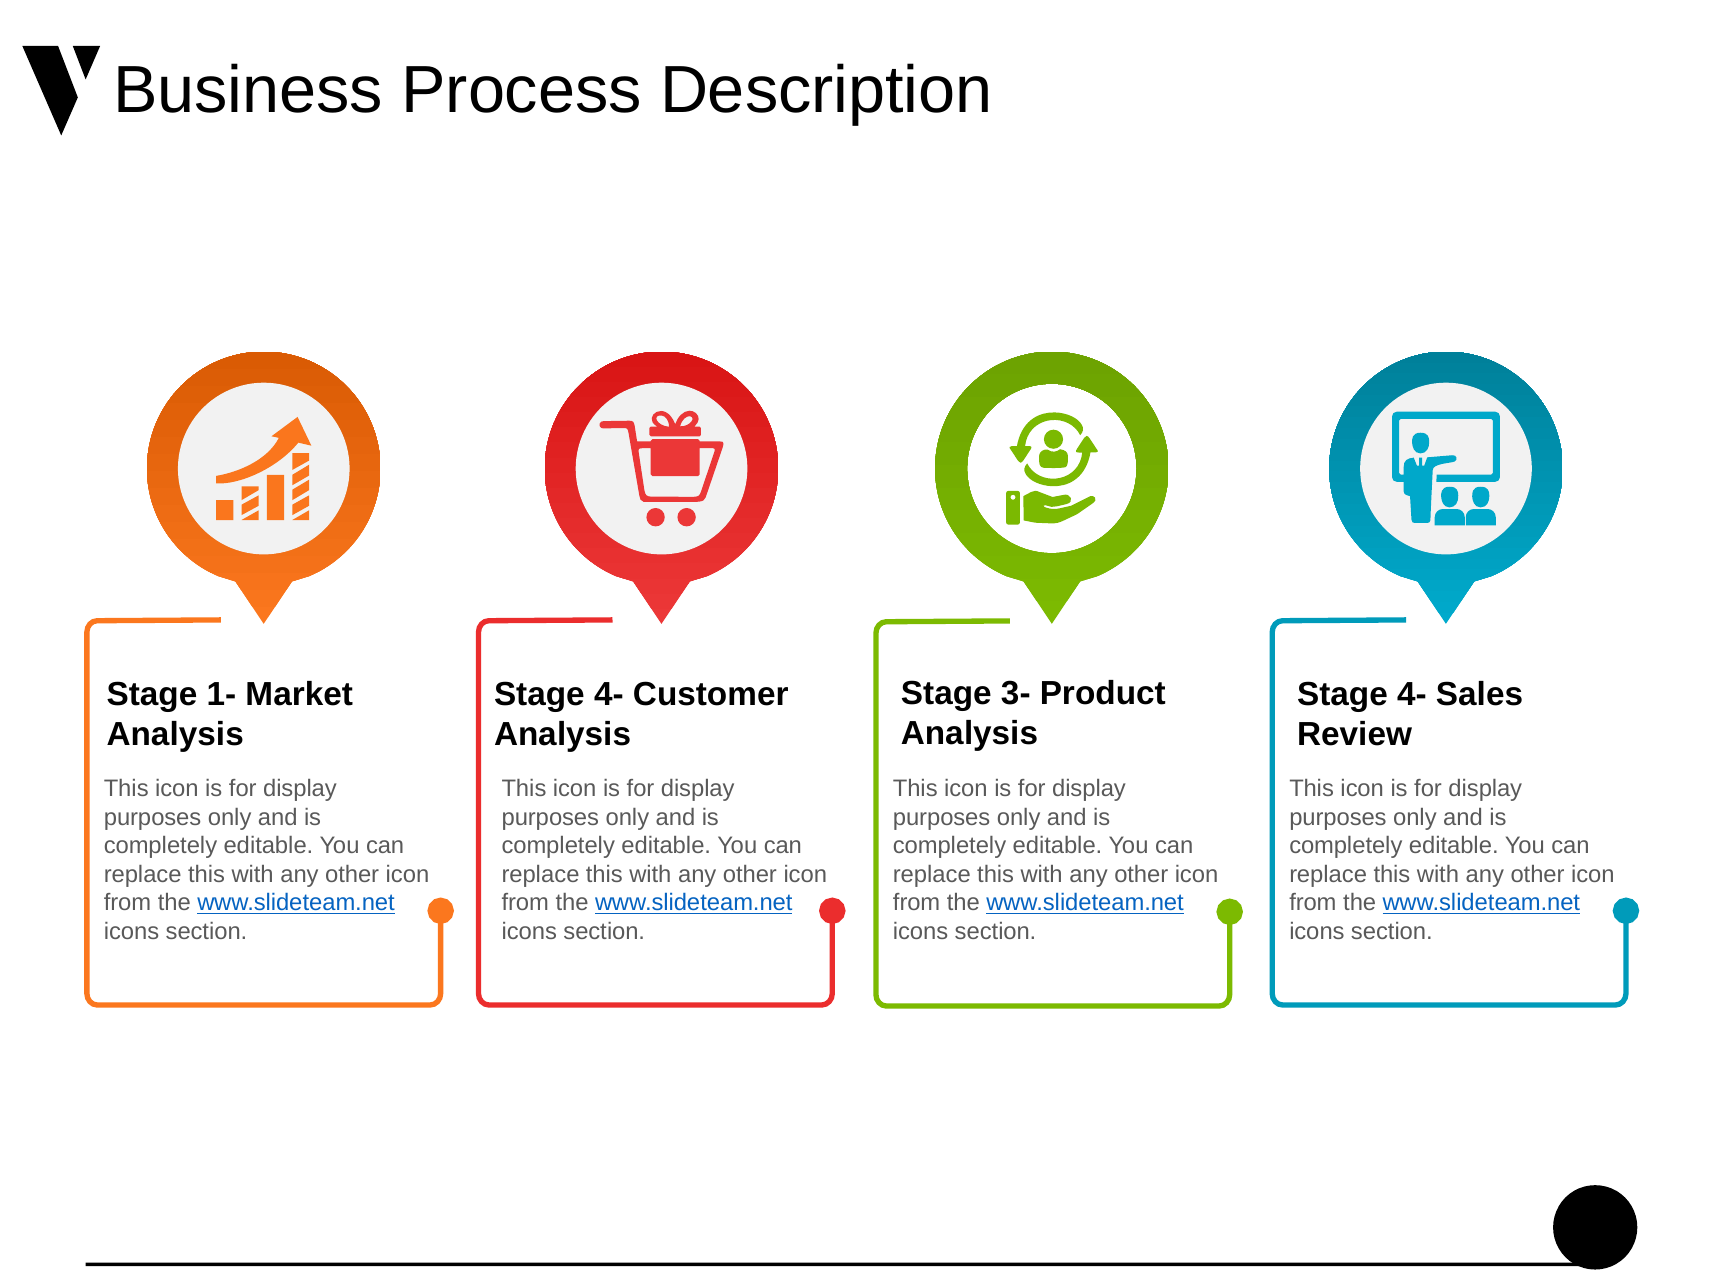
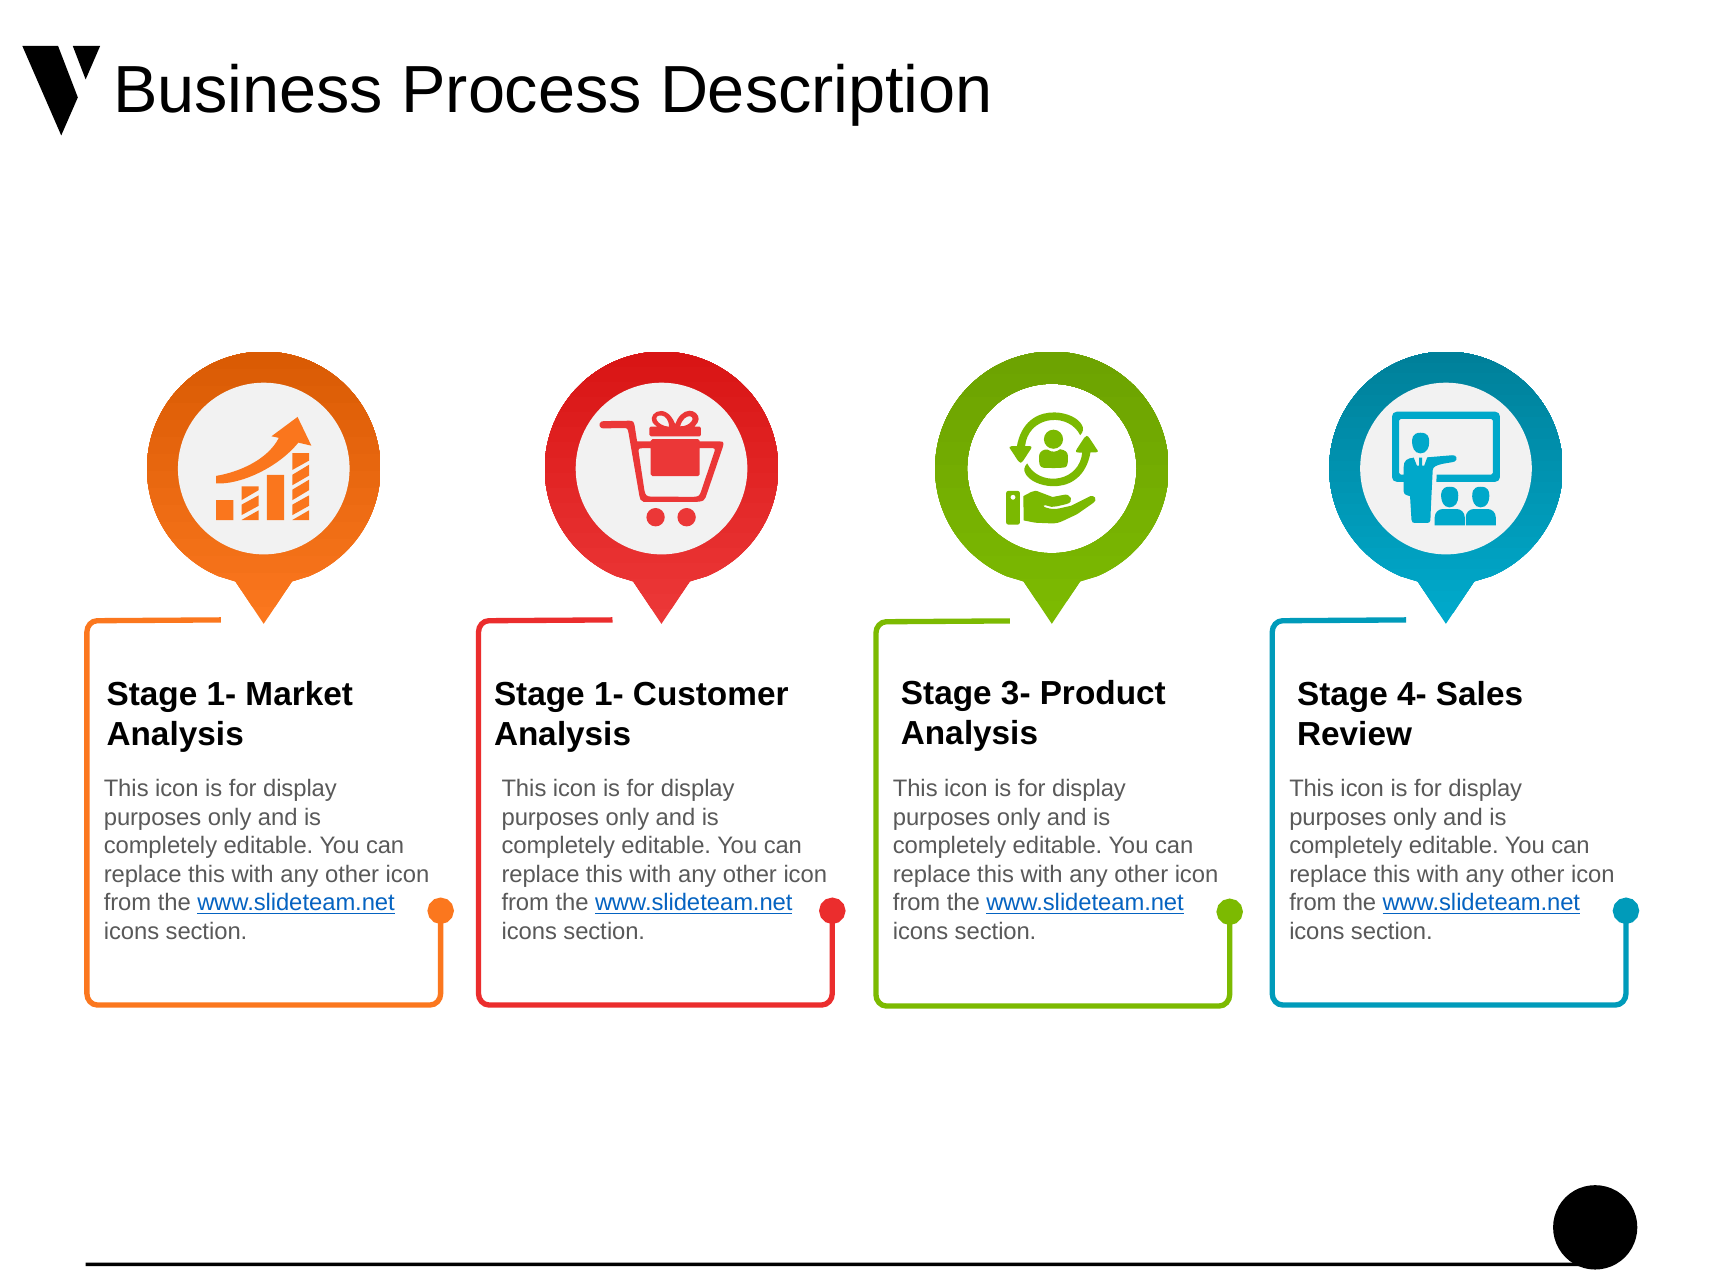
4-: 4- -> 1- (609, 694)
